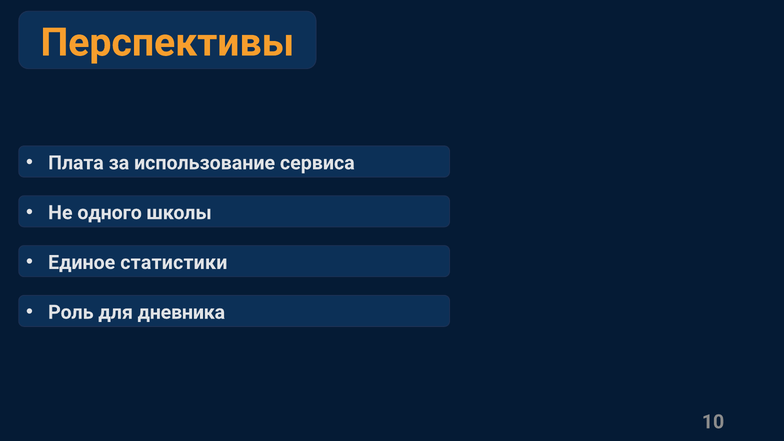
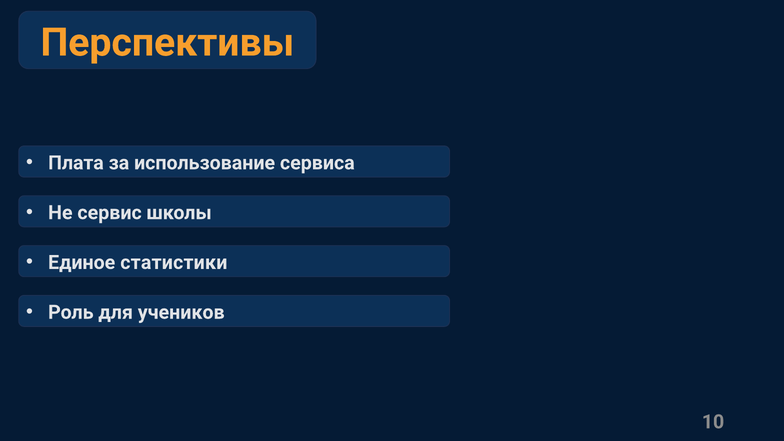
одного: одного -> сервис (110, 213)
дневника: дневника -> учеников (181, 312)
